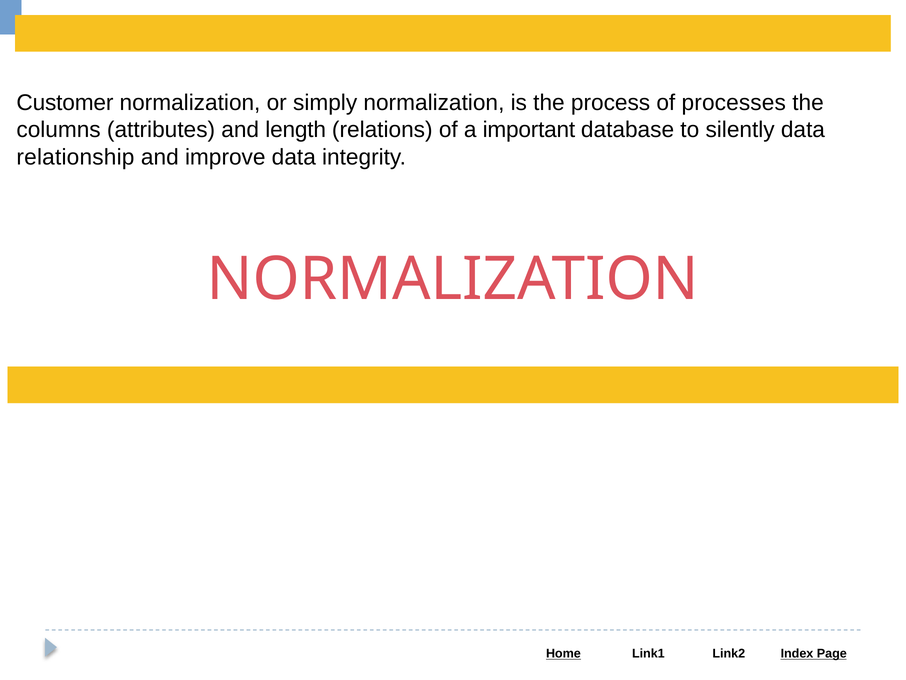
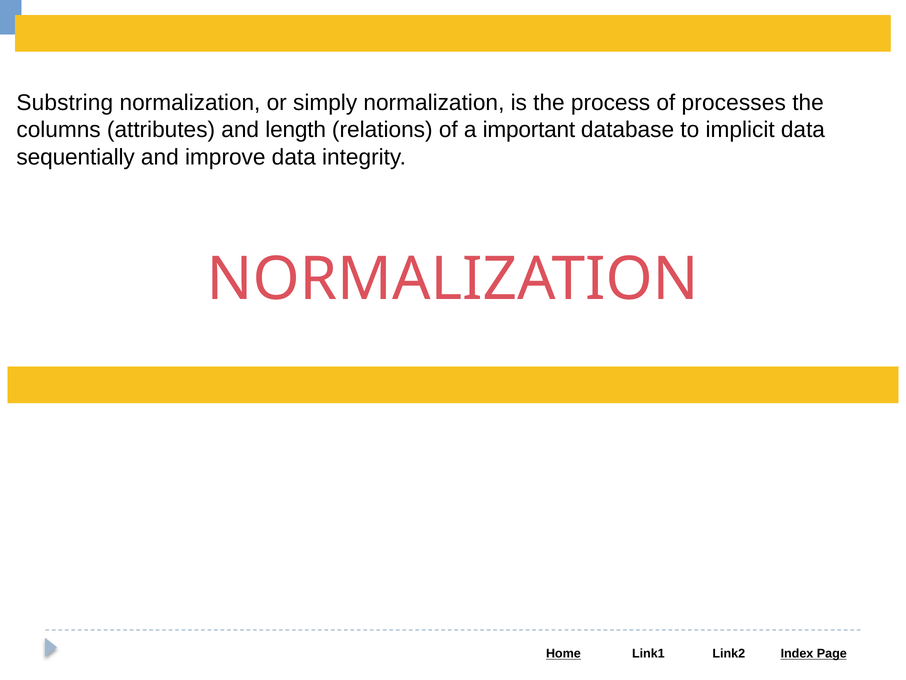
Customer: Customer -> Substring (65, 103)
silently: silently -> implicit (740, 130)
relationship: relationship -> sequentially (76, 157)
